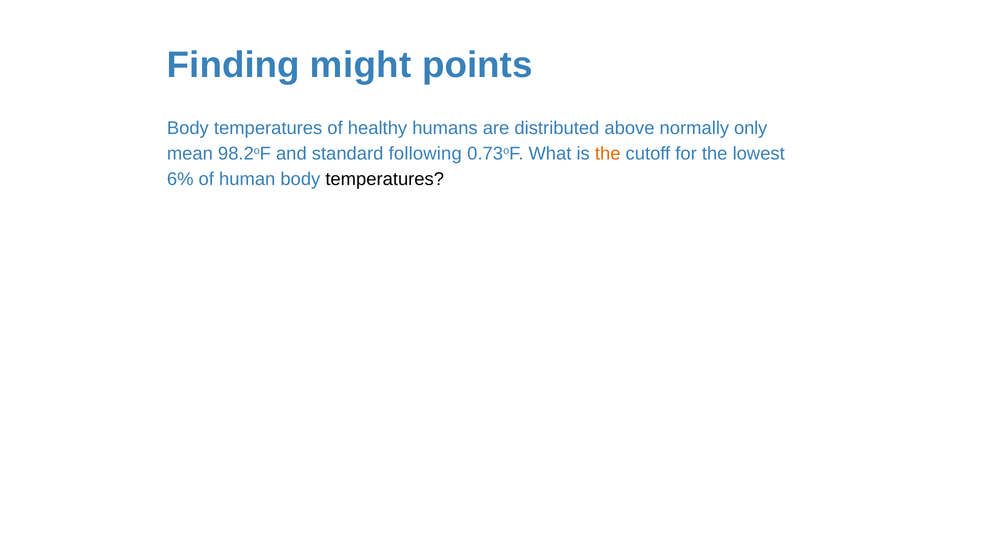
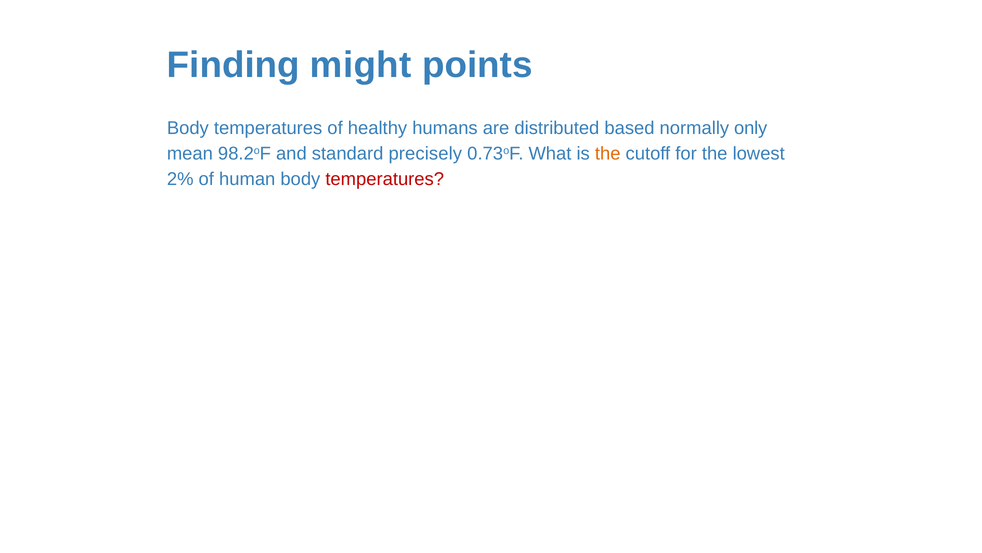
above: above -> based (629, 128)
following: following -> precisely (425, 154)
6%: 6% -> 2% (180, 179)
temperatures colour: black -> red (385, 179)
